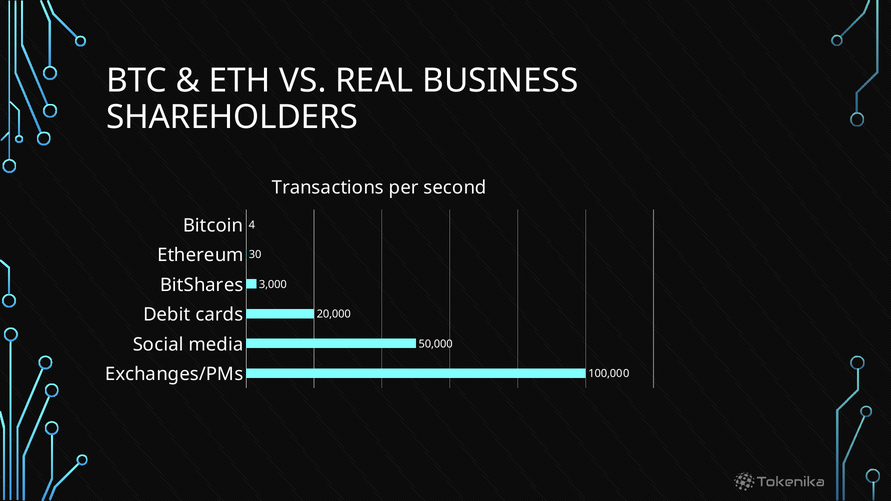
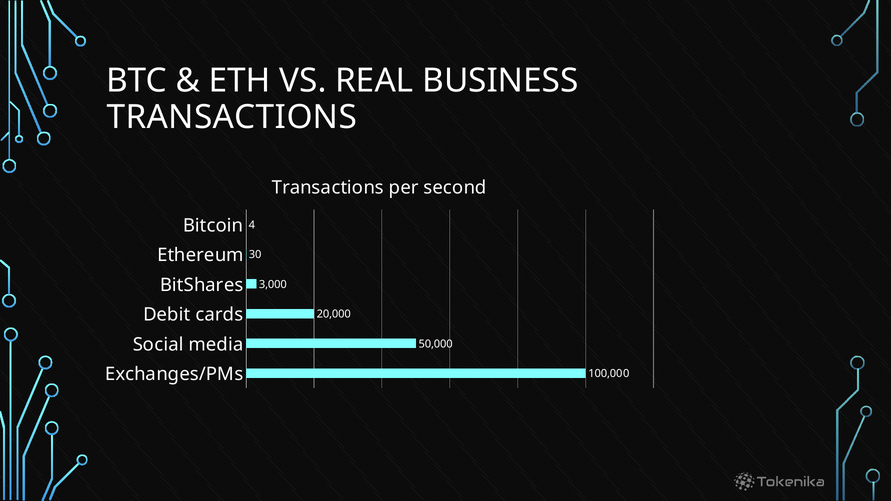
SHAREHOLDERS: SHAREHOLDERS -> TRANSACTIONS (232, 117)
